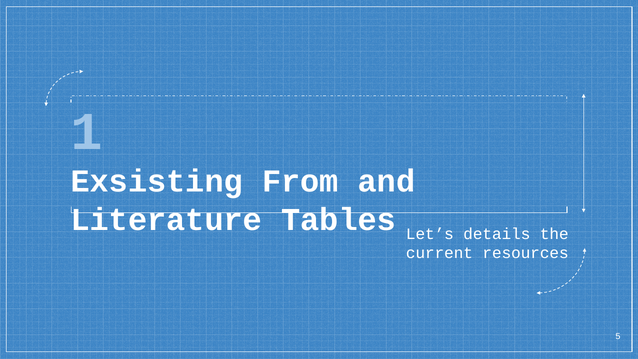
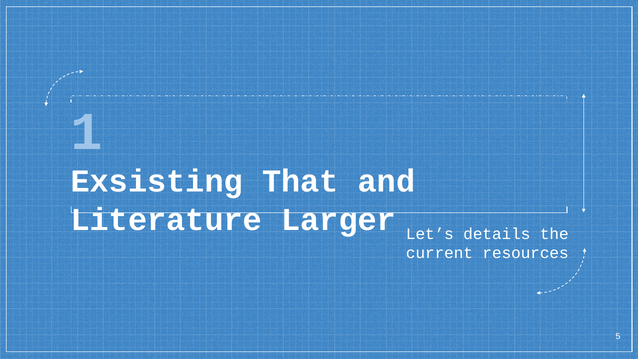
From: From -> That (300, 181)
Tables: Tables -> Larger (339, 219)
